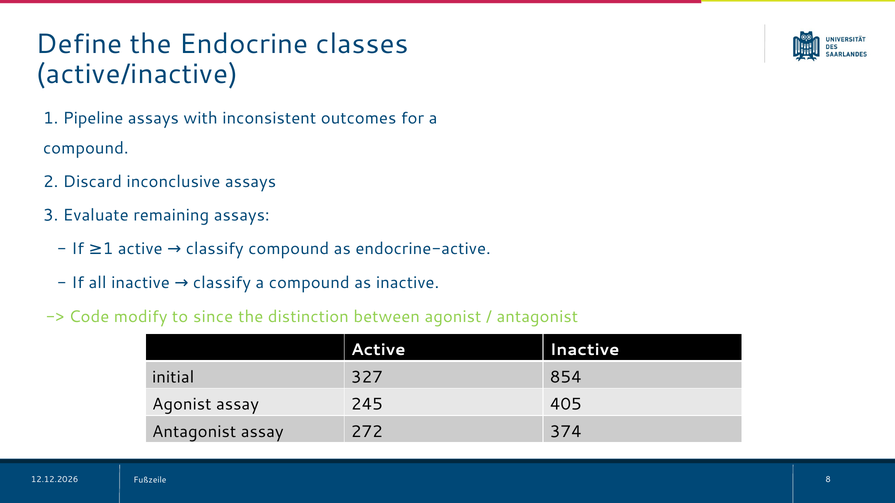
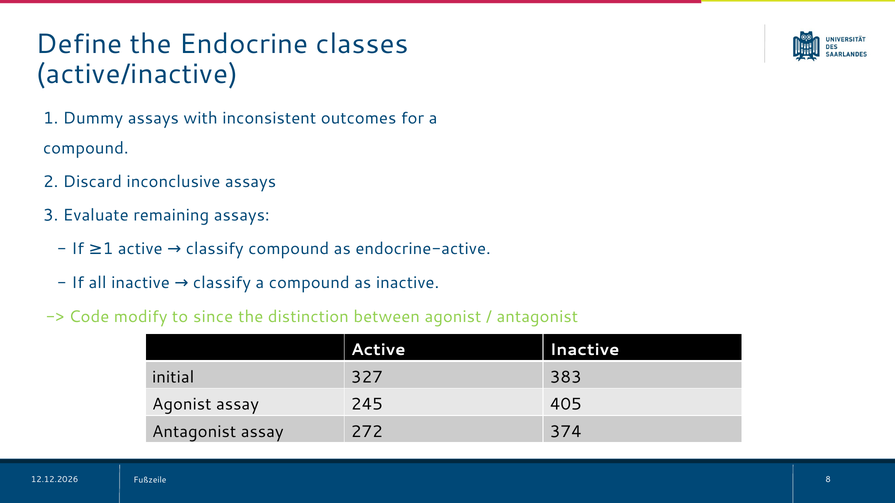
Pipeline: Pipeline -> Dummy (93, 118)
854: 854 -> 383 (566, 377)
